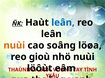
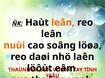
leân colour: blue -> orange (63, 23)
gioù: gioù -> daøi (39, 57)
nhö nuùi: nuùi -> laên (84, 57)
